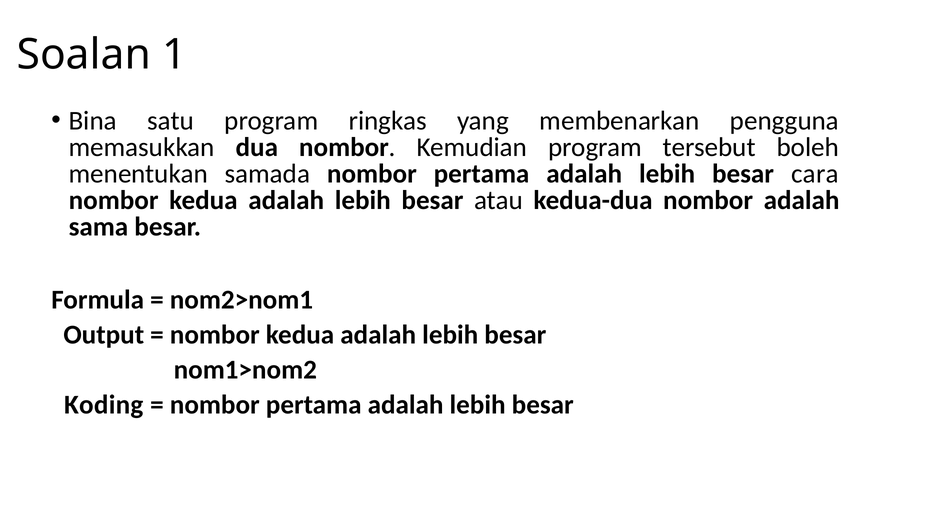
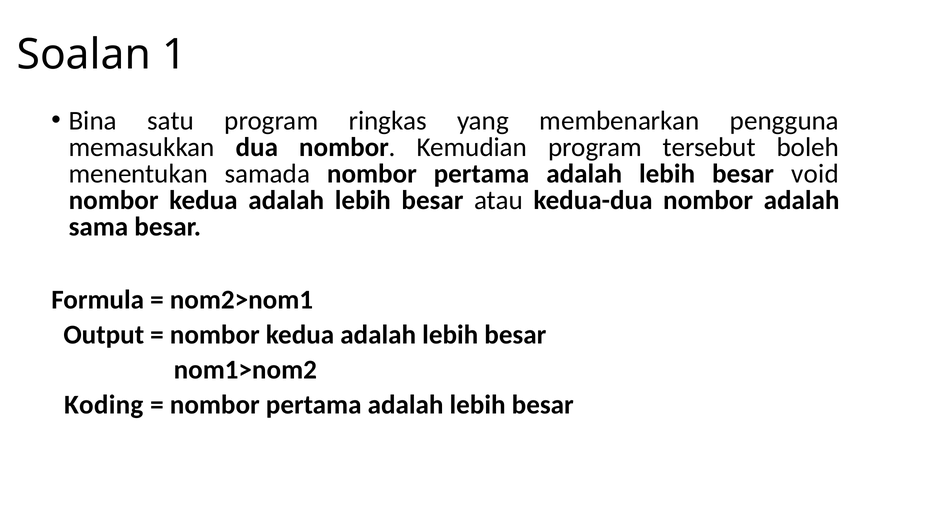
cara: cara -> void (815, 174)
